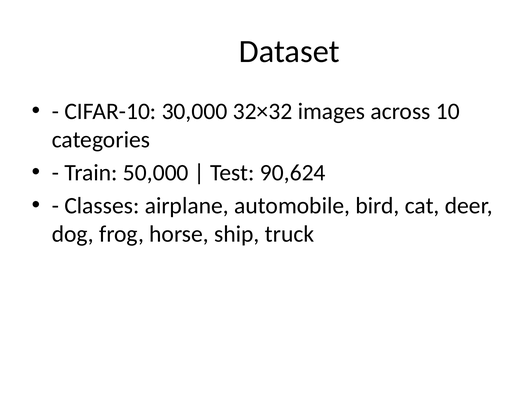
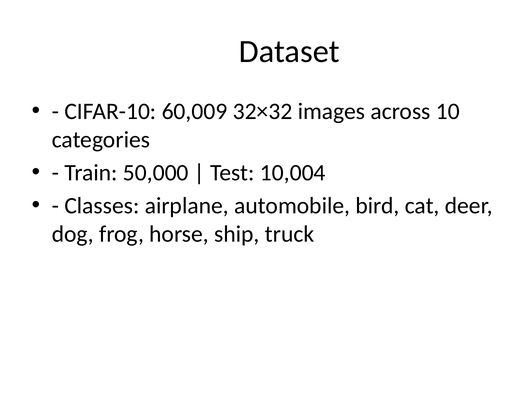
30,000: 30,000 -> 60,009 (195, 111)
90,624: 90,624 -> 10,004 (293, 173)
